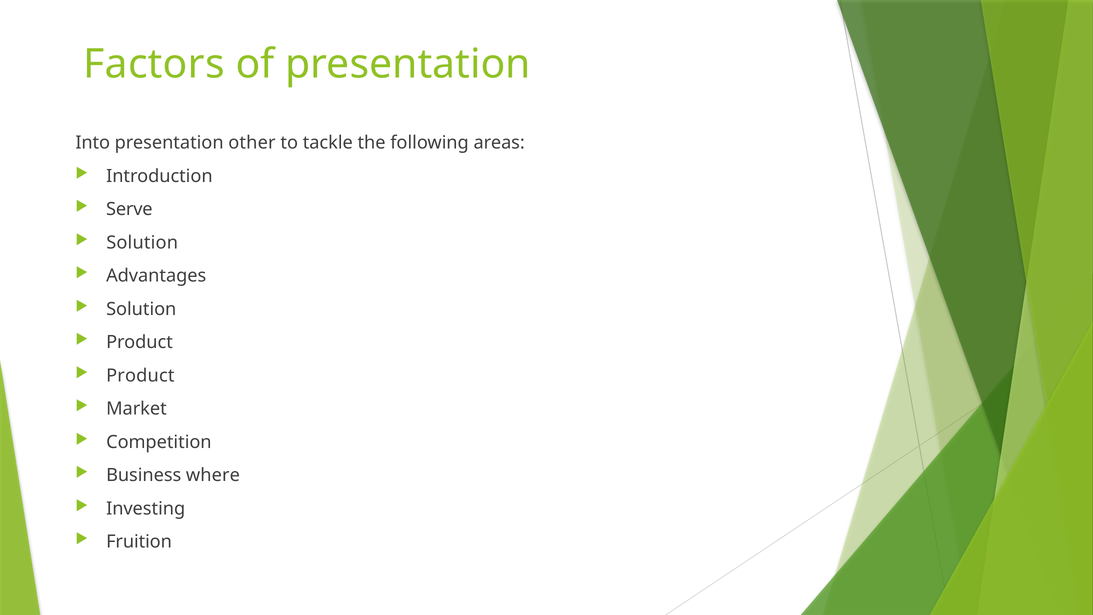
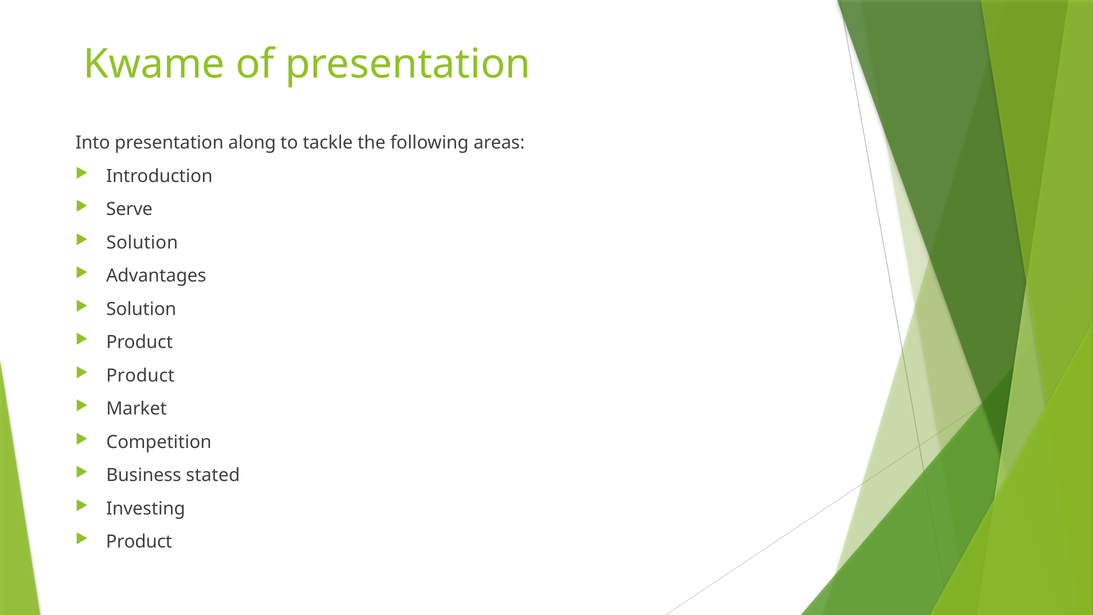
Factors: Factors -> Kwame (154, 64)
other: other -> along (252, 143)
where: where -> stated (213, 475)
Fruition: Fruition -> Product (139, 542)
